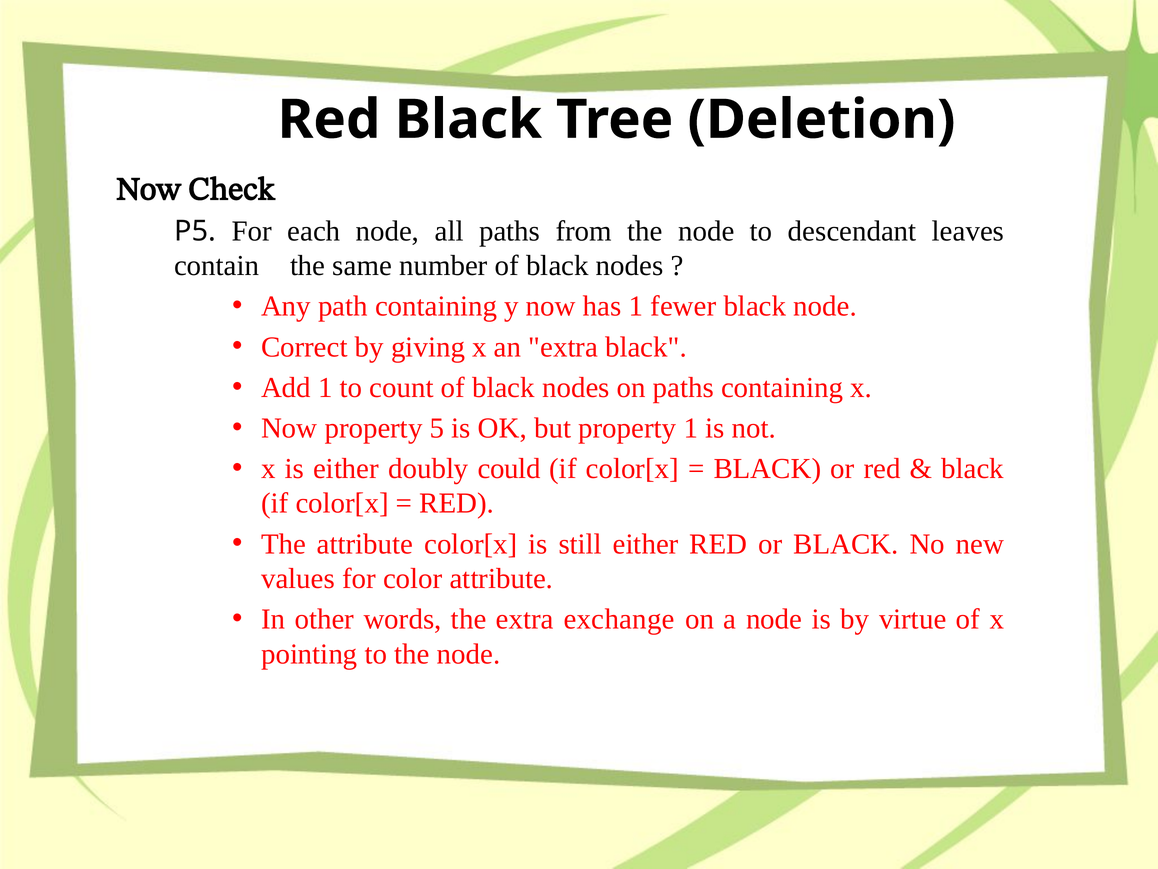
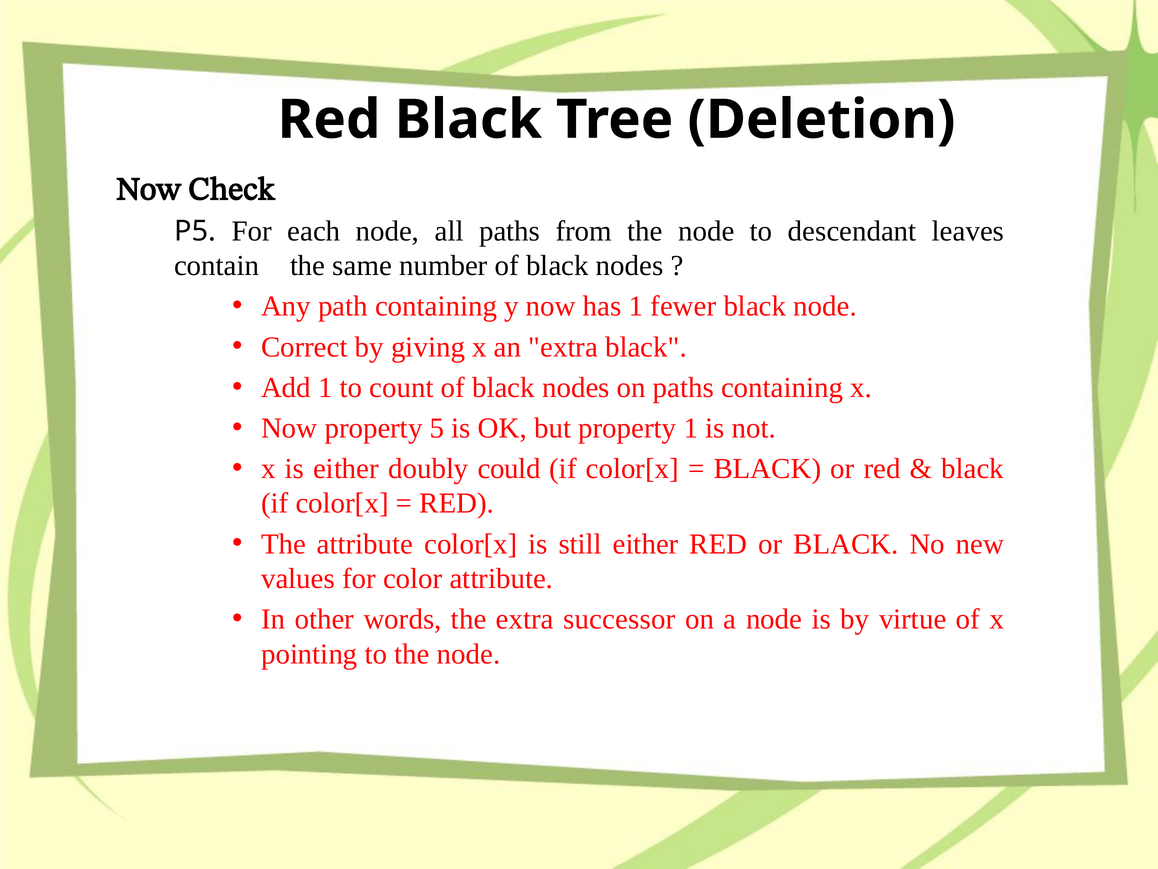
exchange: exchange -> successor (619, 619)
